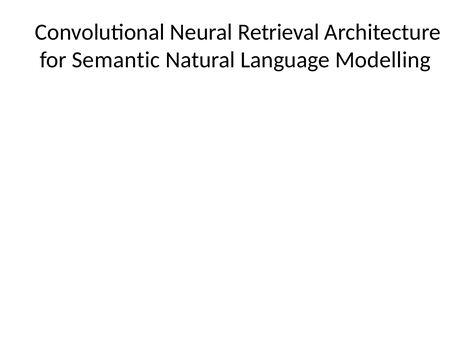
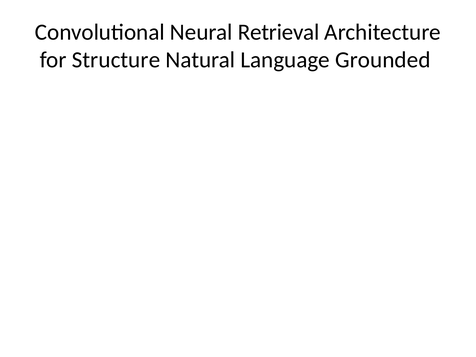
Semantic: Semantic -> Structure (116, 60)
Modelling: Modelling -> Grounded (383, 60)
